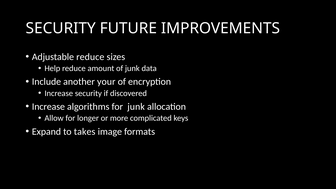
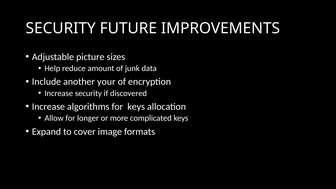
Adjustable reduce: reduce -> picture (90, 57)
for junk: junk -> keys (136, 107)
takes: takes -> cover (85, 132)
